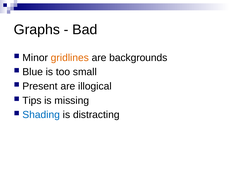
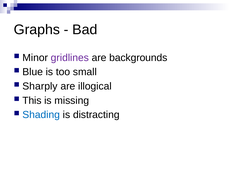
gridlines colour: orange -> purple (70, 58)
Present: Present -> Sharply (40, 86)
Tips: Tips -> This (32, 101)
